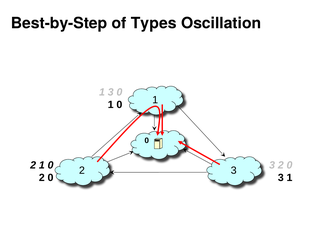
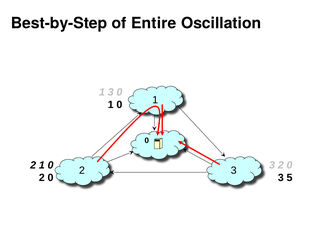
Types: Types -> Entire (154, 23)
1: 1 -> 5 (289, 178)
